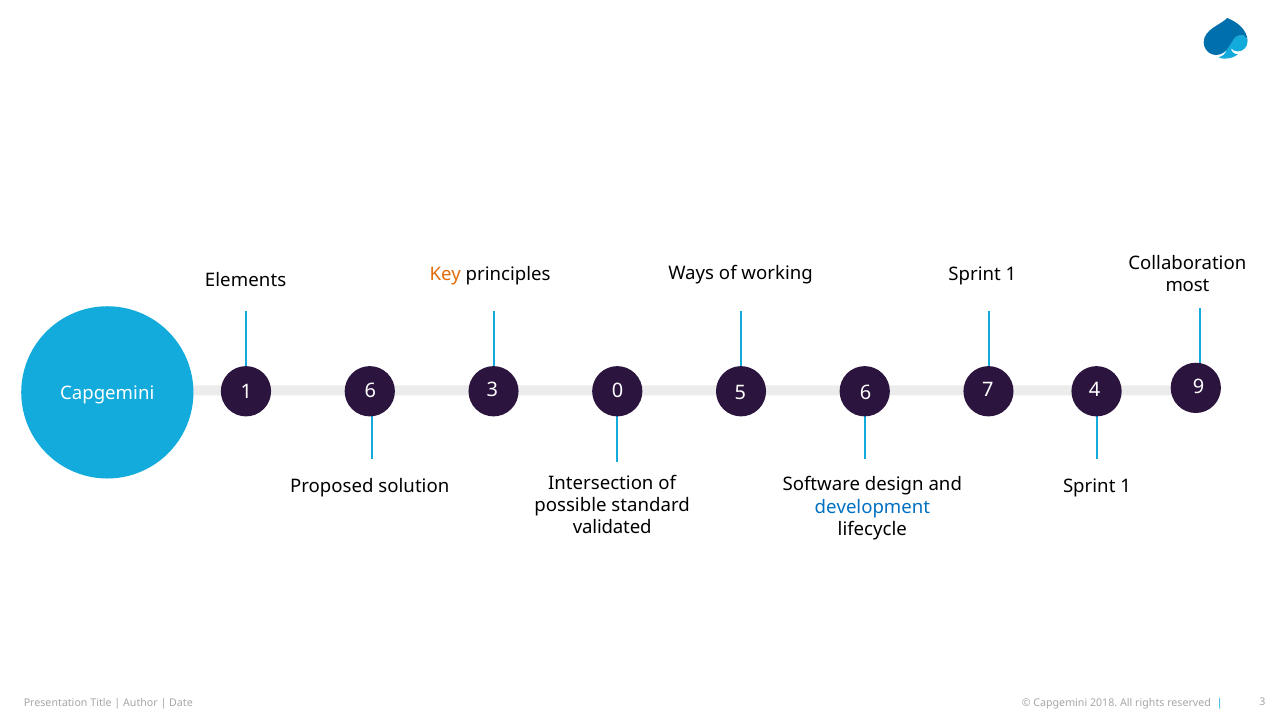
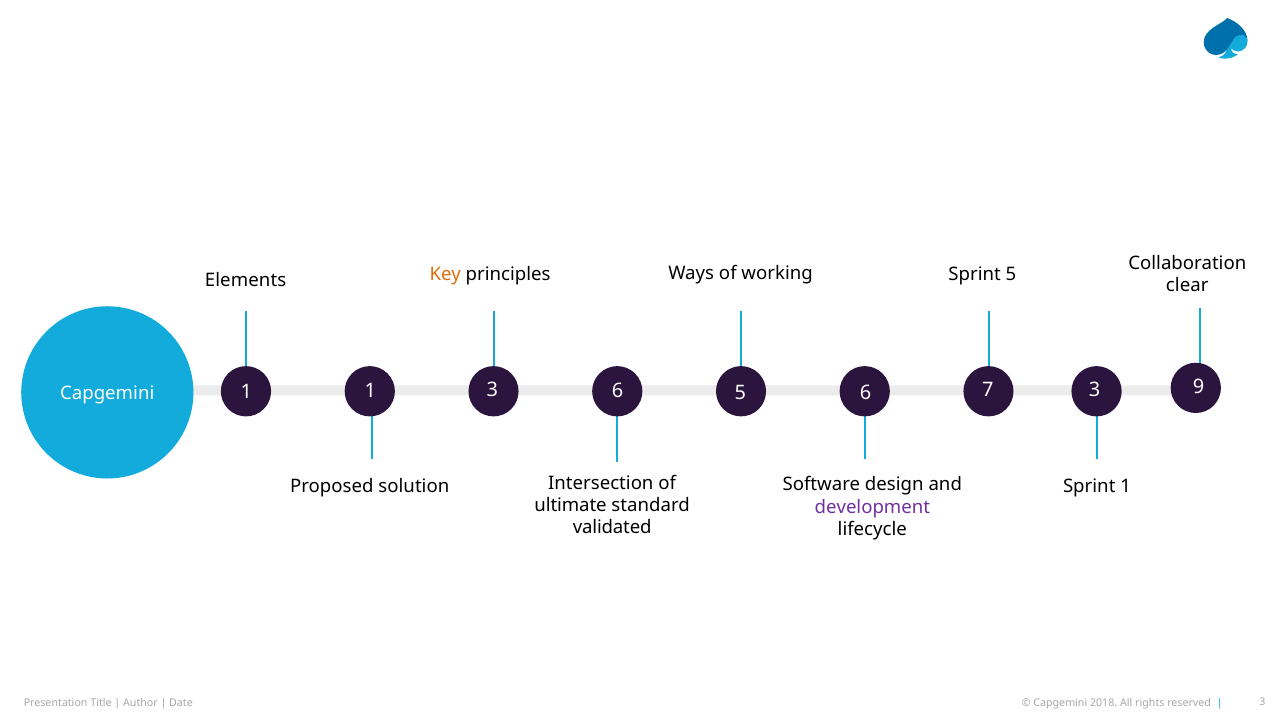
working Sprint 1: 1 -> 5 (1011, 274)
most: most -> clear (1187, 285)
1 6: 6 -> 1 (370, 391)
3 0: 0 -> 6 (618, 391)
7 4: 4 -> 3 (1095, 390)
possible: possible -> ultimate (571, 505)
development colour: blue -> purple (872, 507)
